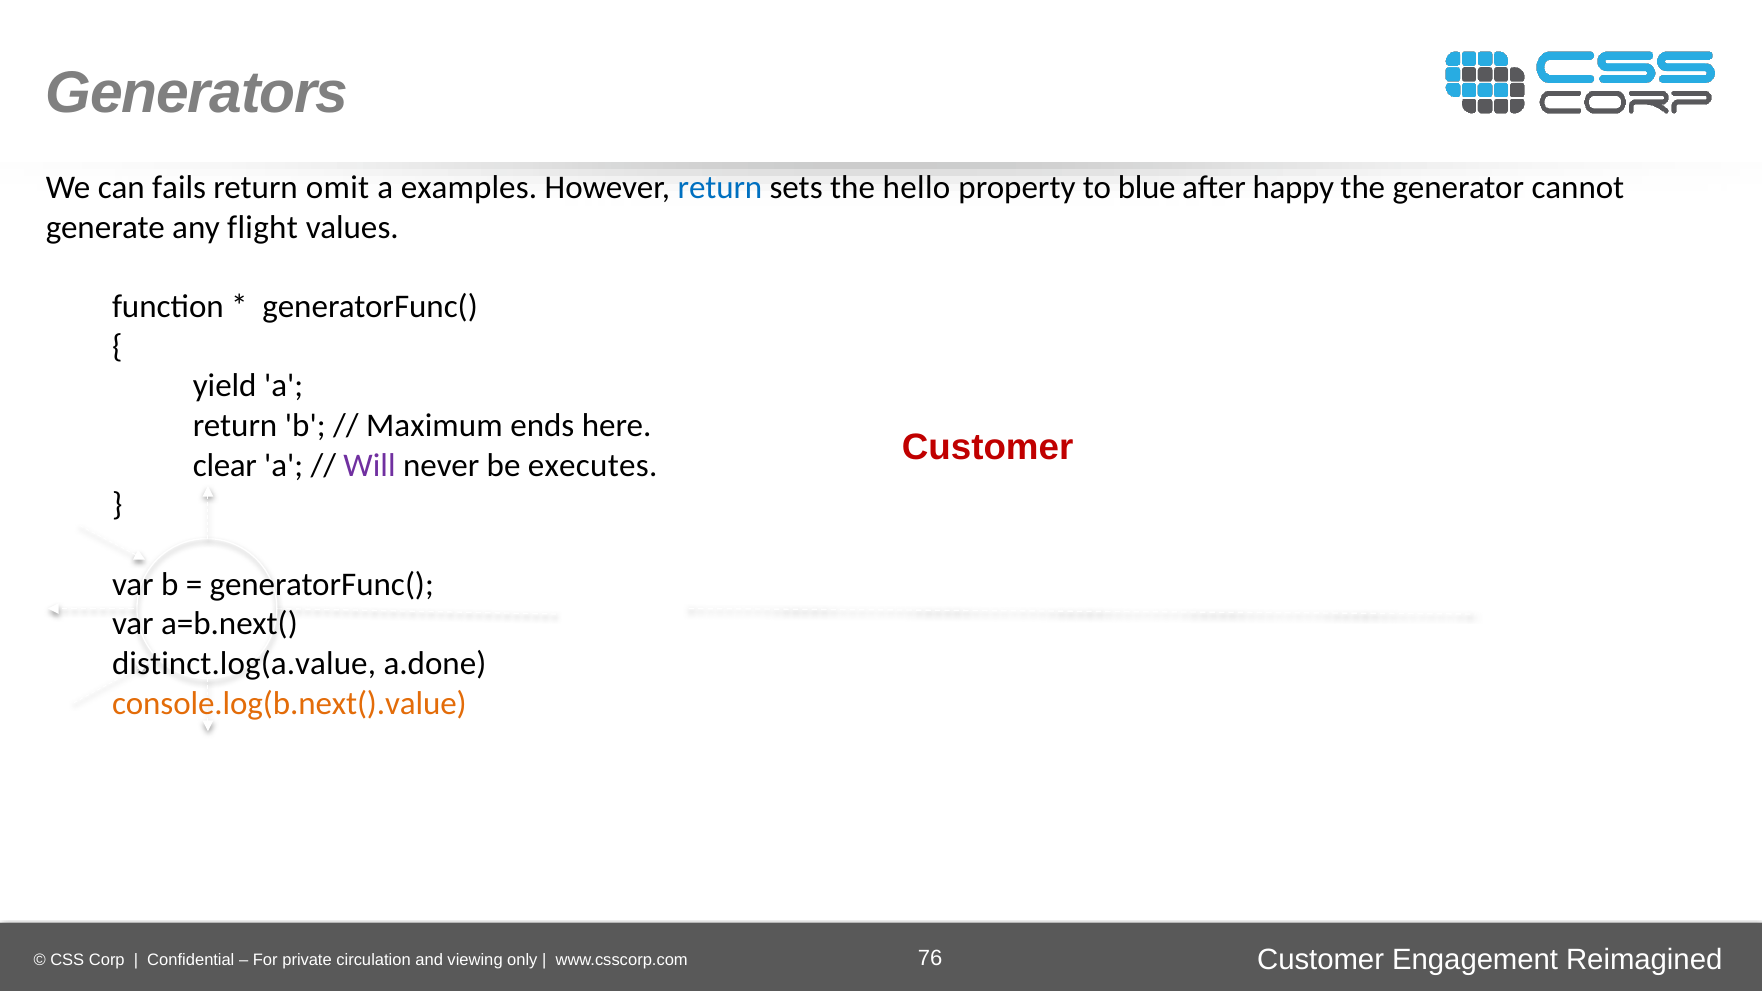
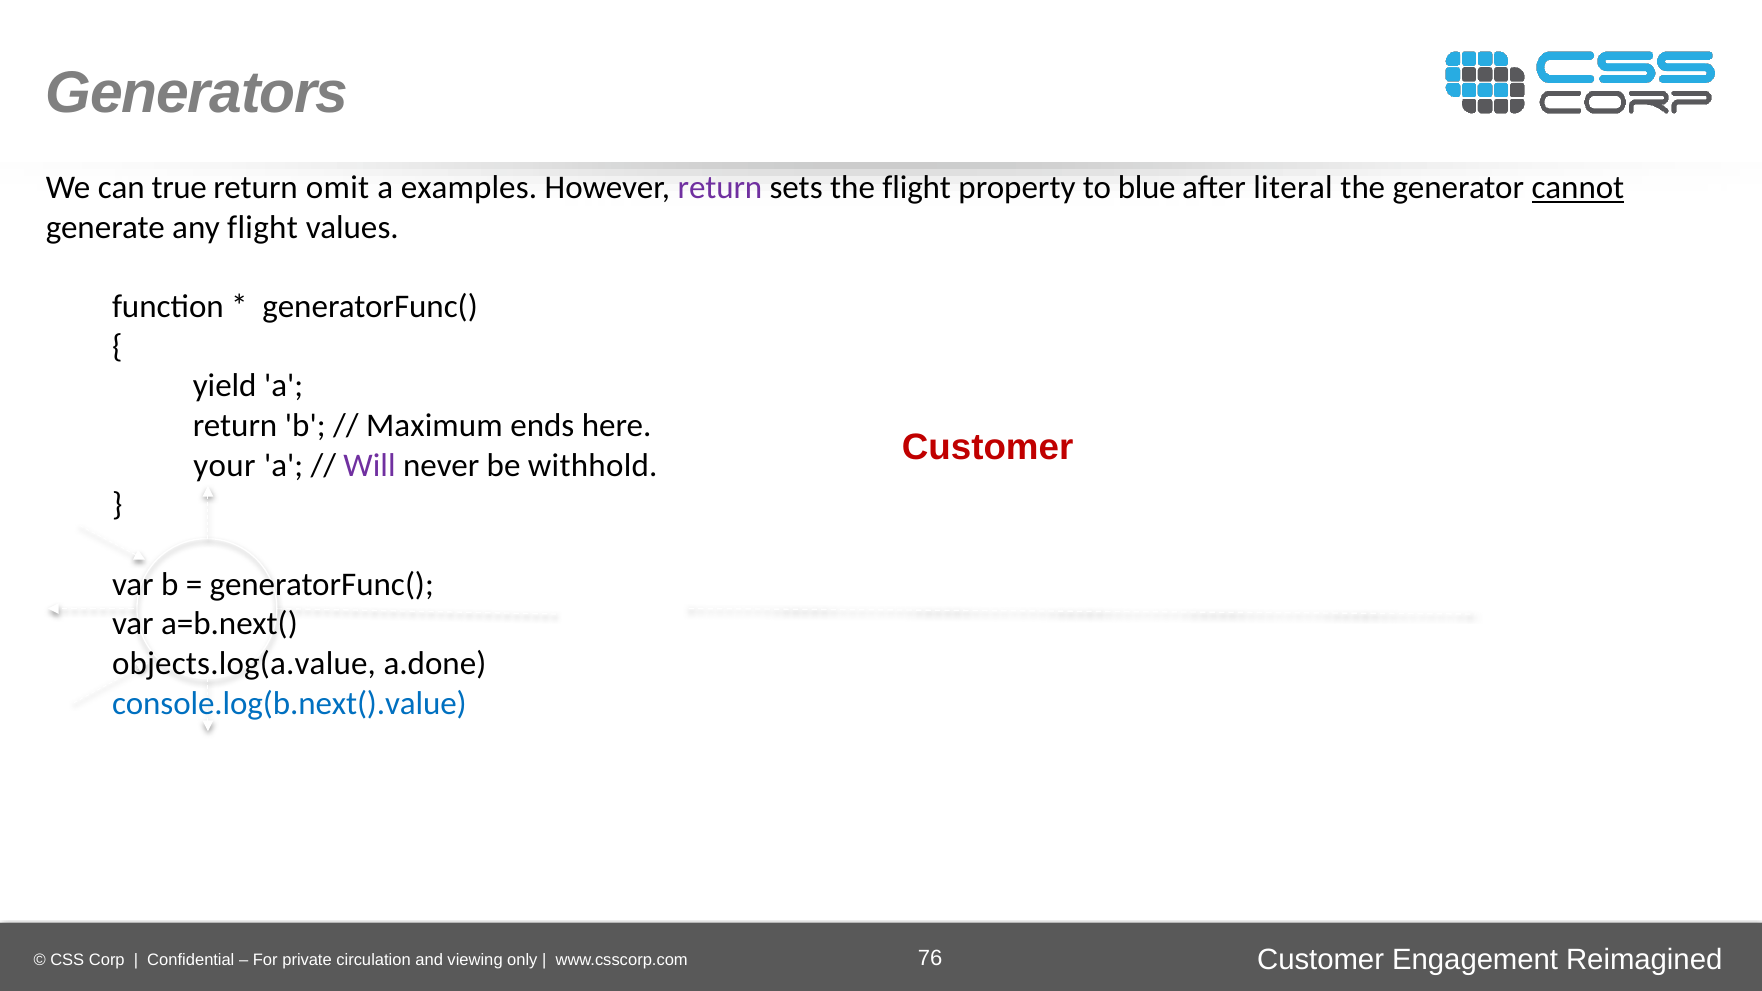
fails: fails -> true (179, 188)
return colour: blue -> purple (720, 188)
the hello: hello -> flight (917, 188)
happy: happy -> literal (1293, 188)
cannot underline: none -> present (1578, 188)
clear: clear -> your (225, 465)
executes: executes -> withhold (593, 465)
distinct.log(a.value: distinct.log(a.value -> objects.log(a.value (244, 664)
console.log(b.next().value colour: orange -> blue (289, 703)
